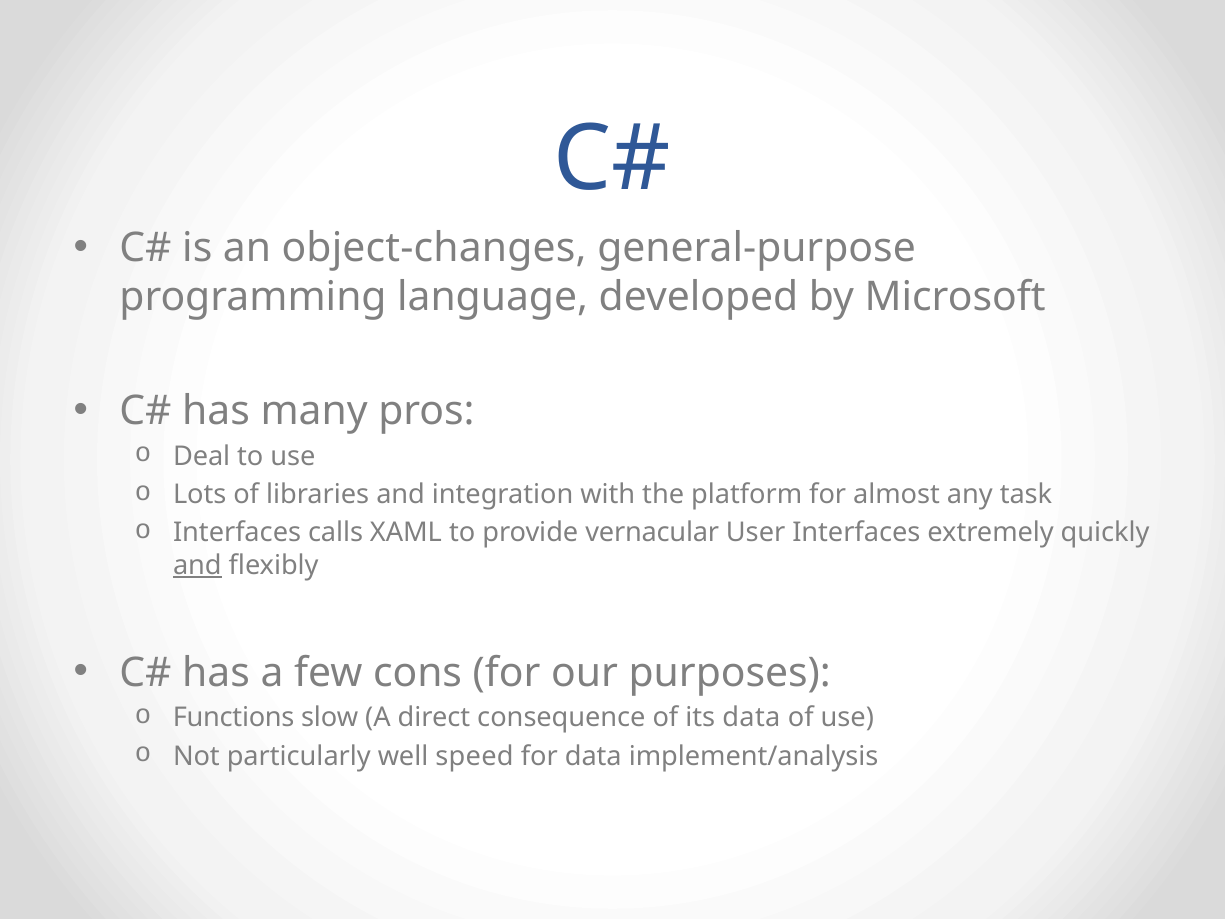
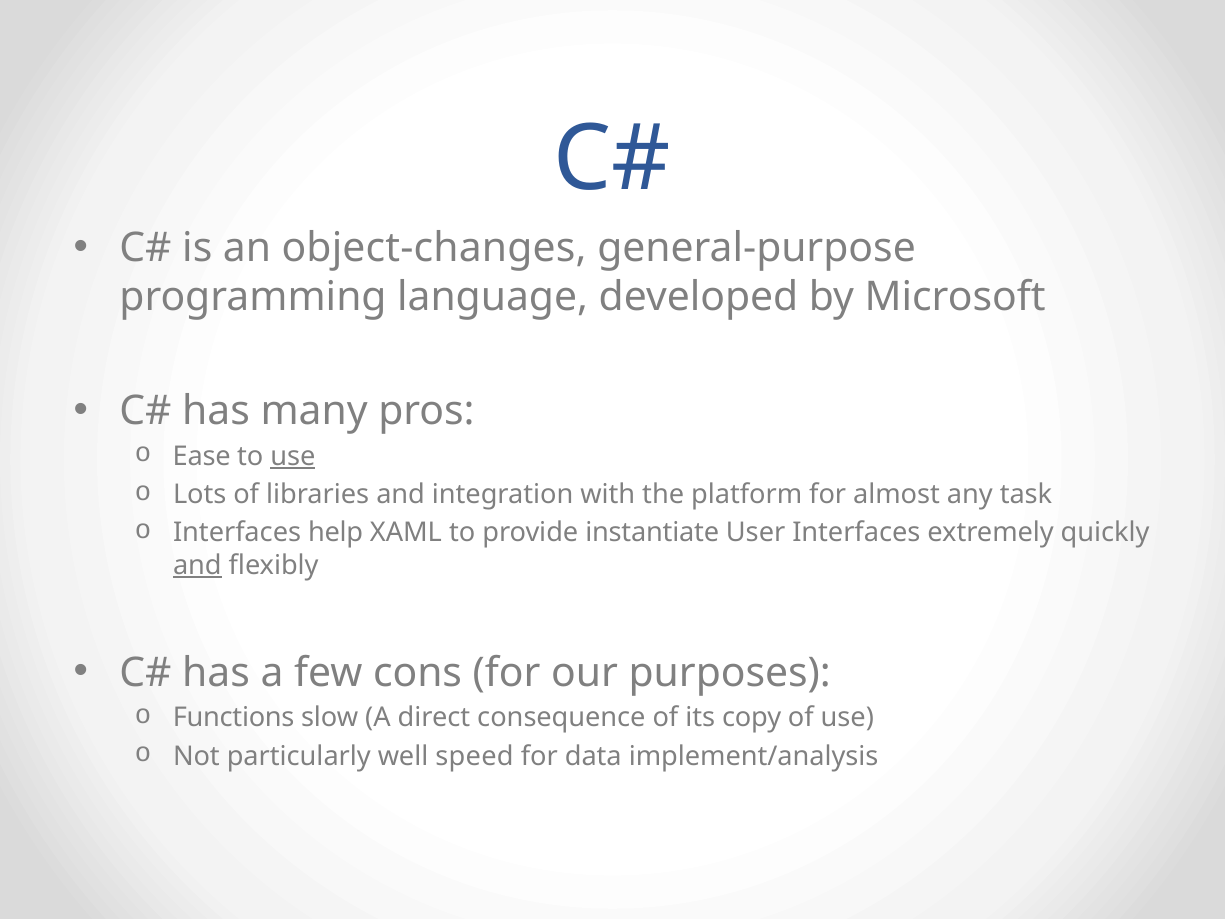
Deal: Deal -> Ease (202, 456)
use underline: none -> present (293, 456)
calls: calls -> help (336, 533)
vernacular: vernacular -> instantiate (652, 533)
its data: data -> copy (752, 718)
